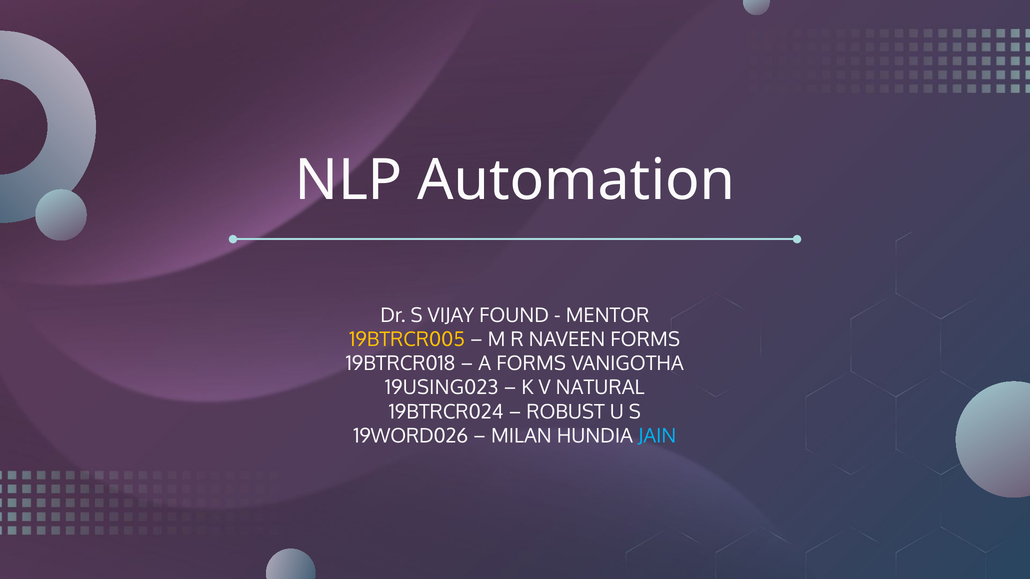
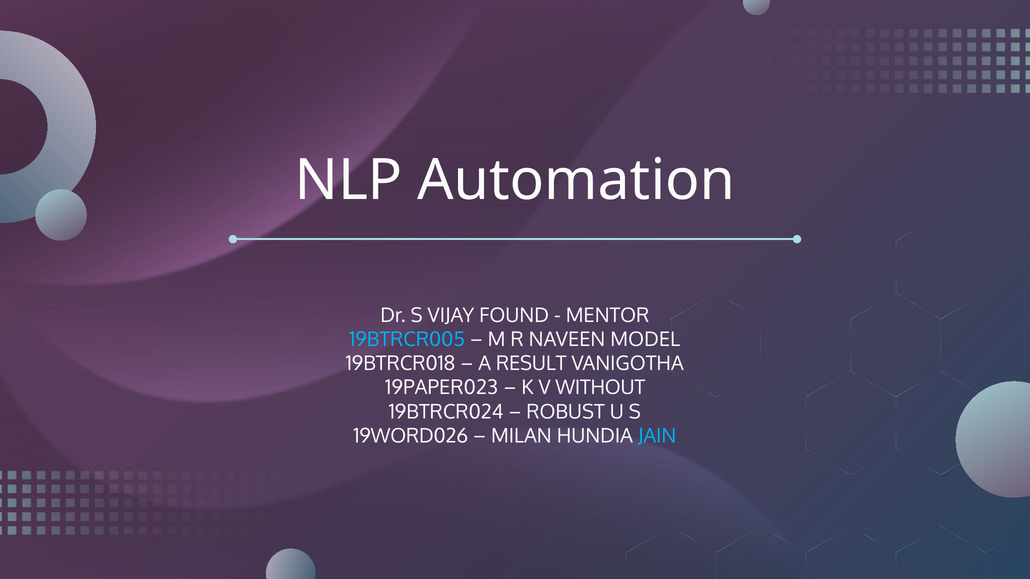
19BTRCR005 colour: yellow -> light blue (407, 340)
NAVEEN FORMS: FORMS -> MODEL (645, 340)
A FORMS: FORMS -> RESULT (531, 364)
19USING023: 19USING023 -> 19PAPER023 (442, 388)
NATURAL: NATURAL -> WITHOUT (600, 388)
